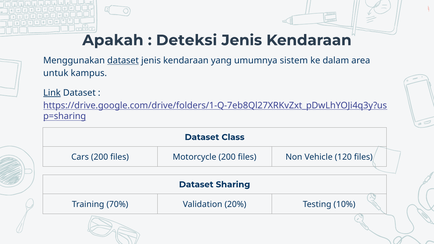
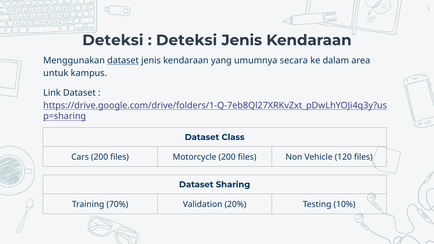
Apakah: Apakah -> Deteksi (113, 40)
sistem: sistem -> secara (294, 61)
Link underline: present -> none (52, 93)
